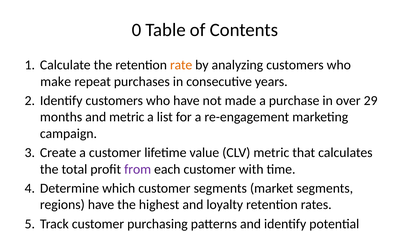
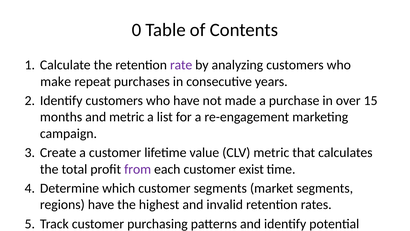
rate colour: orange -> purple (181, 65)
29: 29 -> 15 (371, 101)
with: with -> exist (251, 169)
loyalty: loyalty -> invalid (225, 204)
